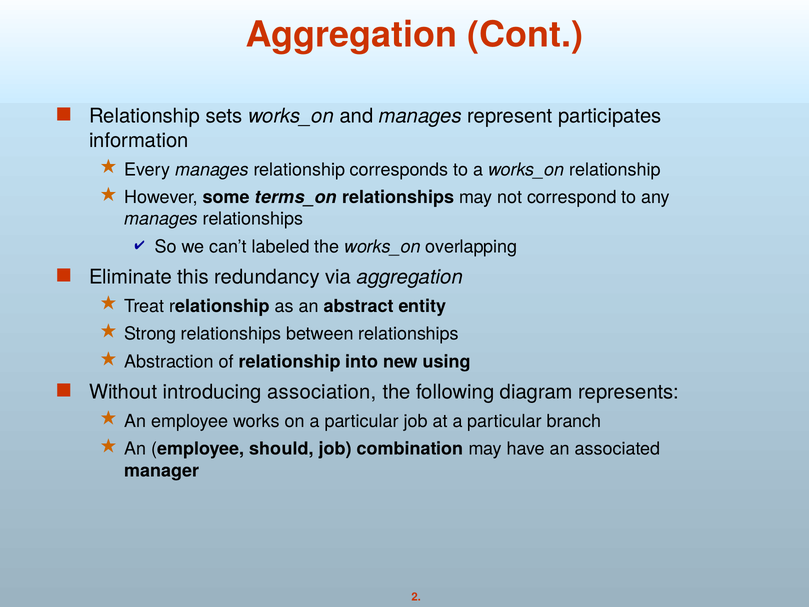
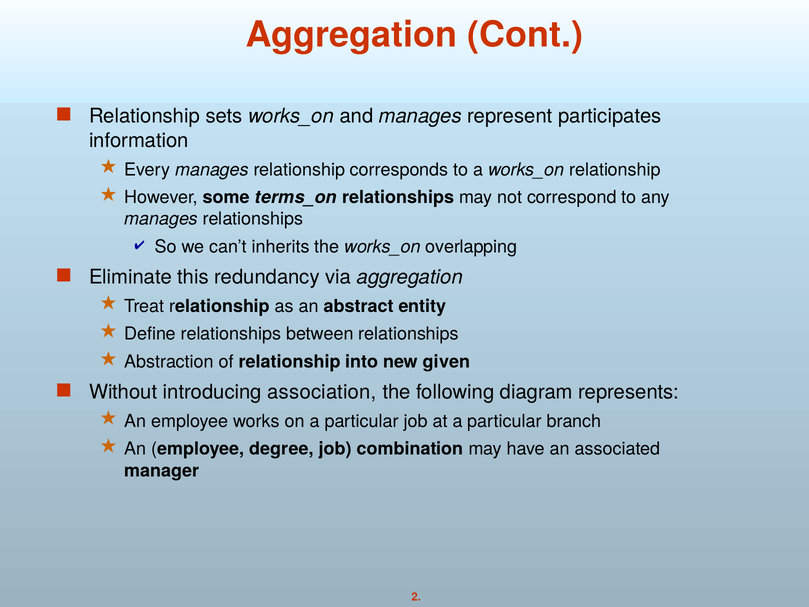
labeled: labeled -> inherits (281, 247)
Strong: Strong -> Define (150, 334)
using: using -> given (447, 362)
should: should -> degree (282, 449)
